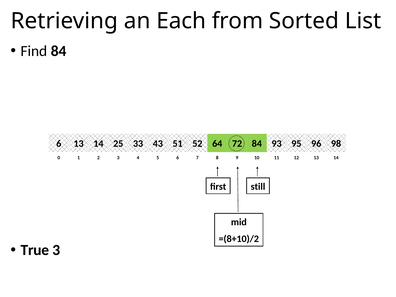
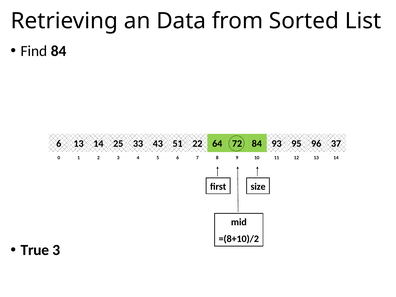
Each: Each -> Data (181, 21)
52: 52 -> 22 (197, 144)
98: 98 -> 37 (336, 144)
still: still -> size (258, 187)
